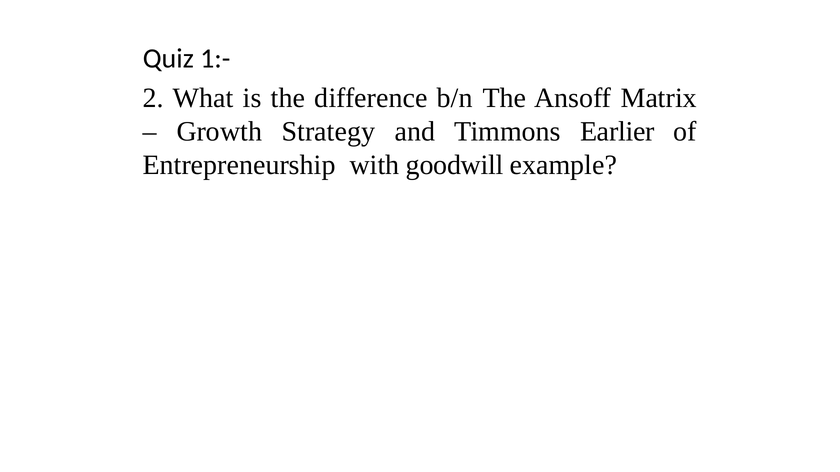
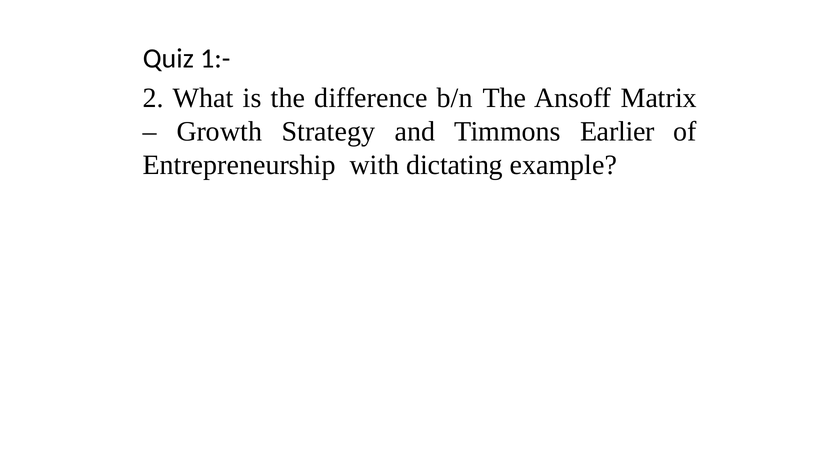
goodwill: goodwill -> dictating (455, 165)
